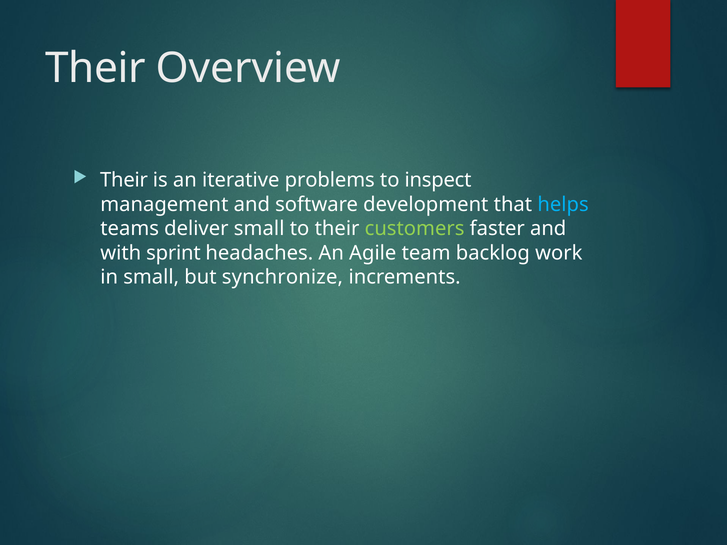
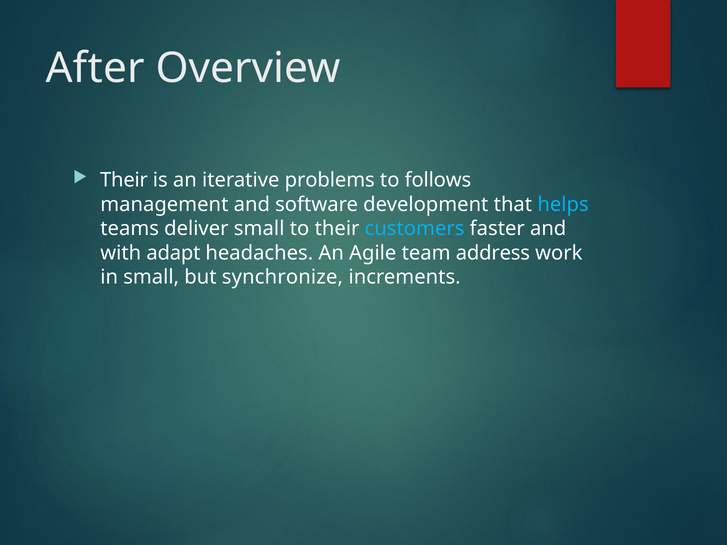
Their: Their -> After (95, 68)
inspect: inspect -> follows (438, 180)
customers colour: light green -> light blue (415, 229)
sprint: sprint -> adapt (173, 253)
backlog: backlog -> address (493, 253)
